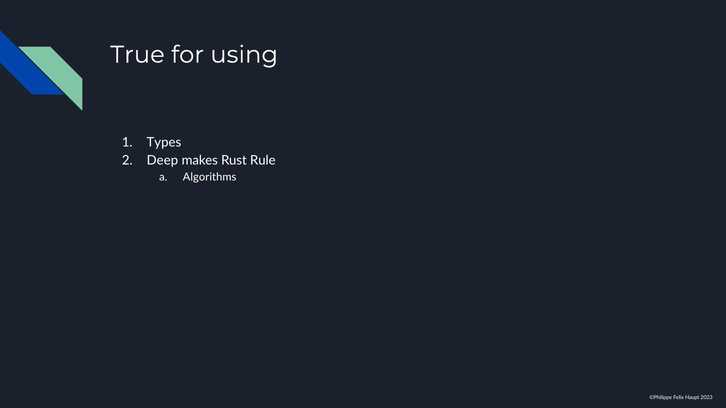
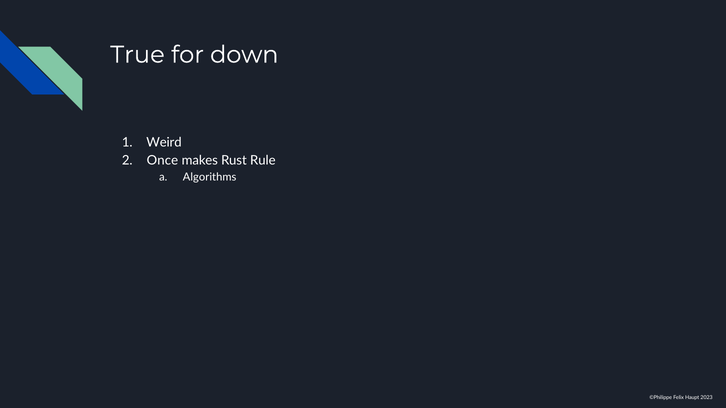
using: using -> down (244, 55)
Types: Types -> Weird (164, 143)
Deep: Deep -> Once (162, 161)
